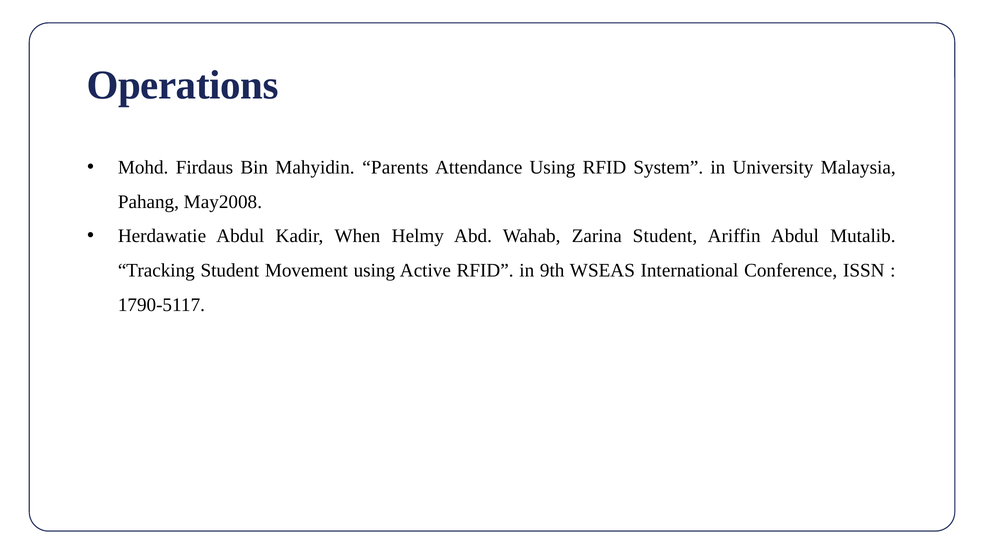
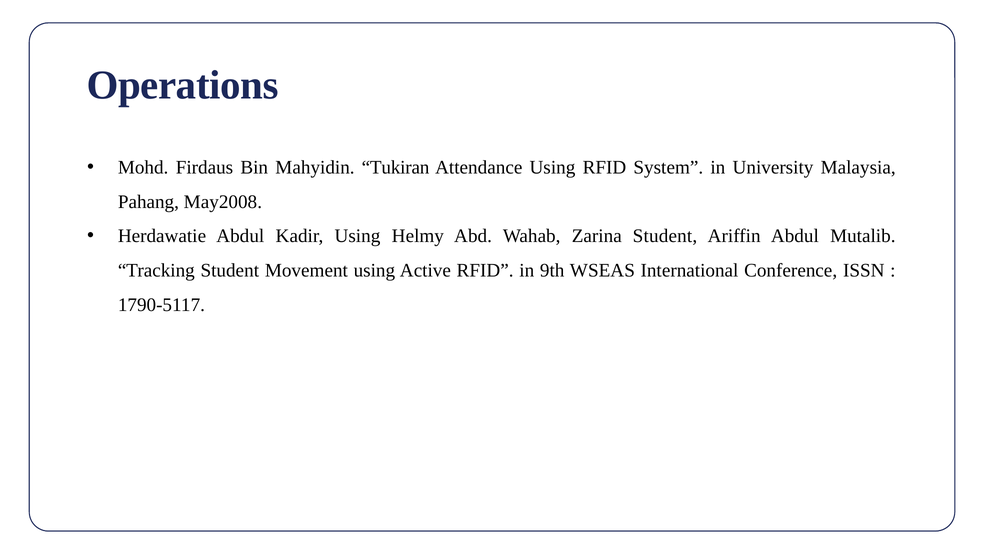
Parents: Parents -> Tukiran (396, 167)
Kadir When: When -> Using (357, 236)
